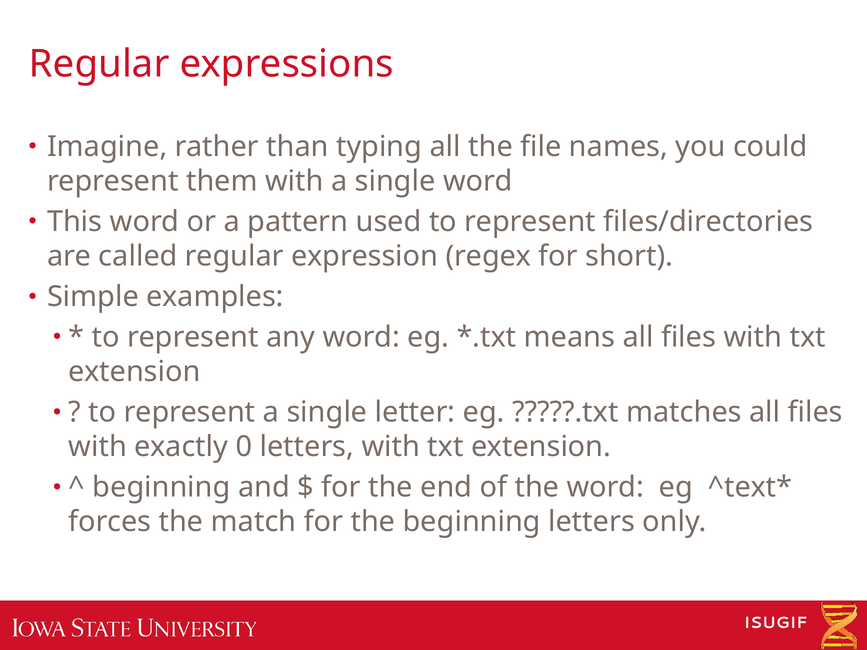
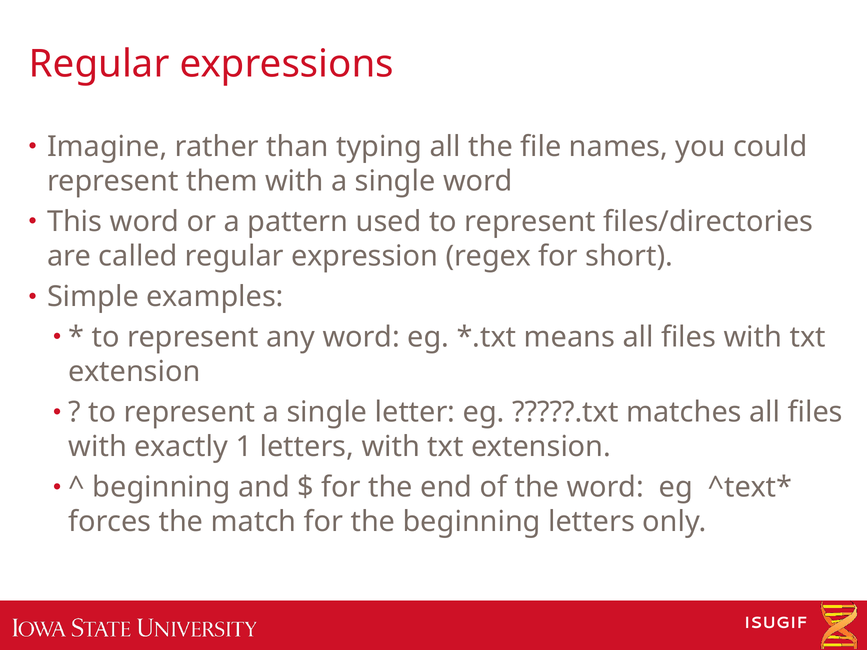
0: 0 -> 1 (244, 447)
